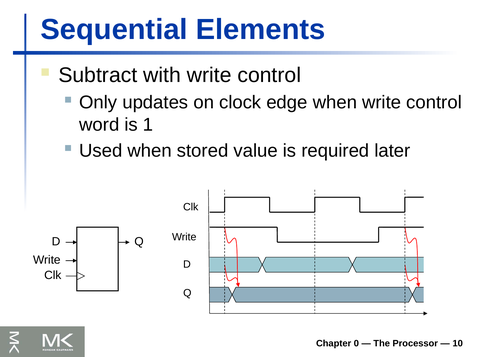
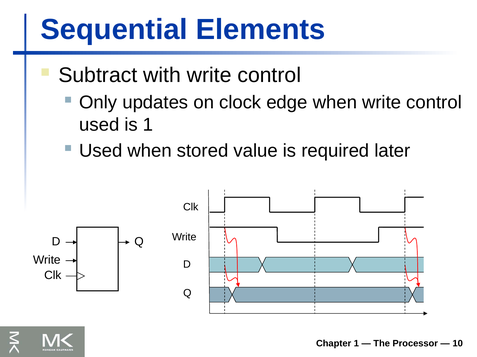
word: word -> used (99, 125)
Chapter 0: 0 -> 1 (356, 344)
